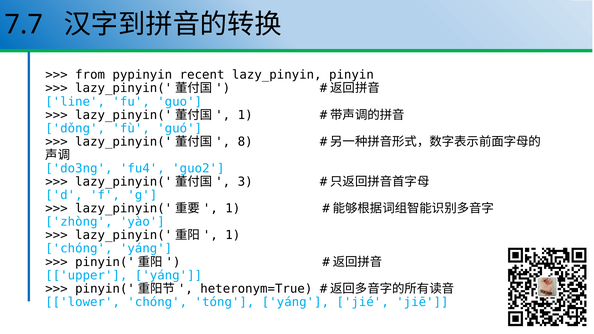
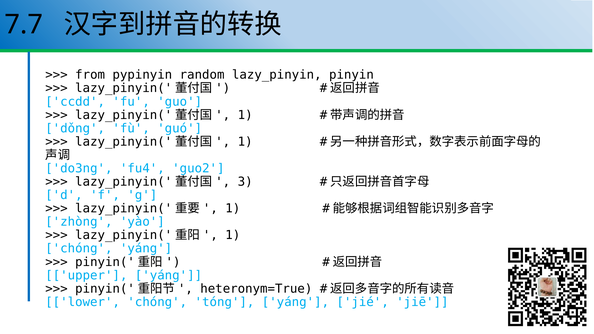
recent: recent -> random (202, 75)
line: line -> ccdd (75, 102)
8: 8 -> 1 (245, 142)
